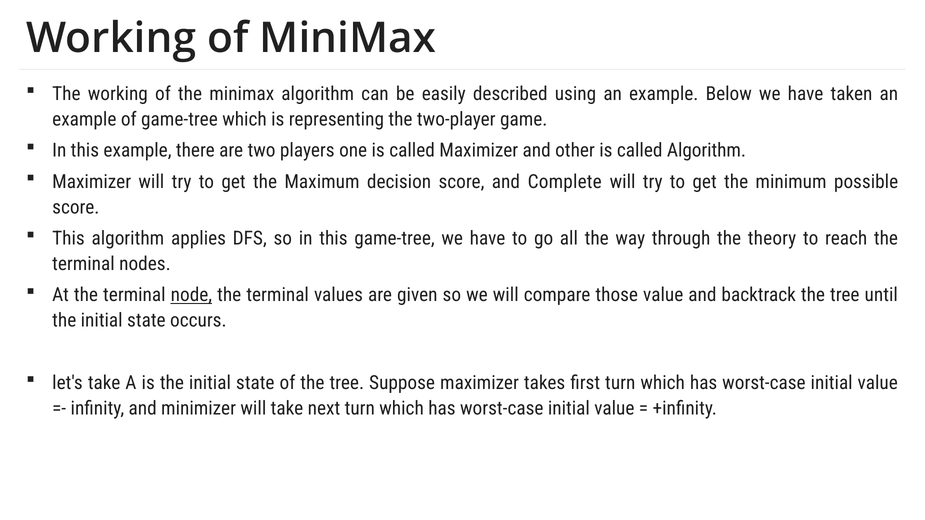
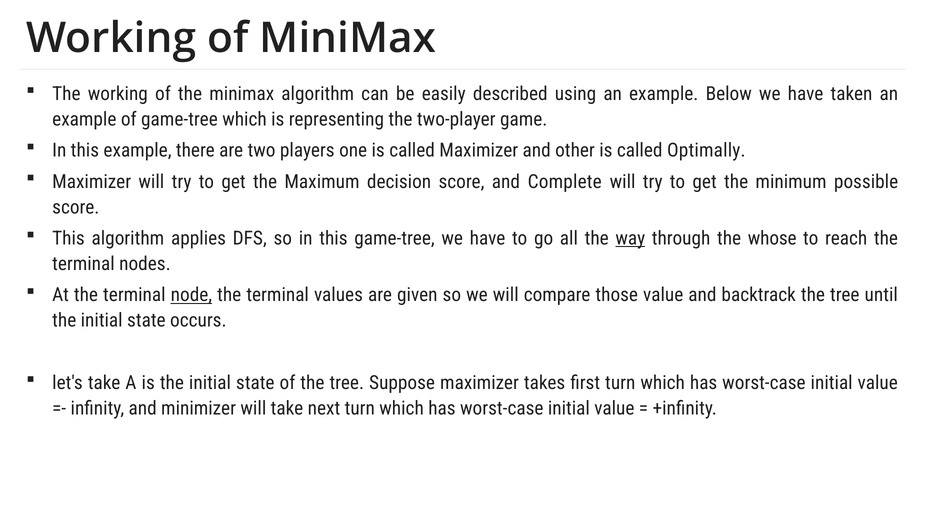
called Algorithm: Algorithm -> Optimally (706, 151)
way underline: none -> present (630, 239)
theory: theory -> whose (772, 239)
